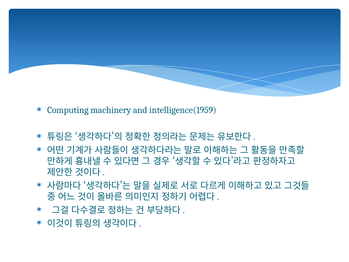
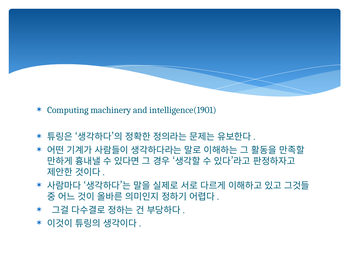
intelligence(1959: intelligence(1959 -> intelligence(1901 (183, 110)
